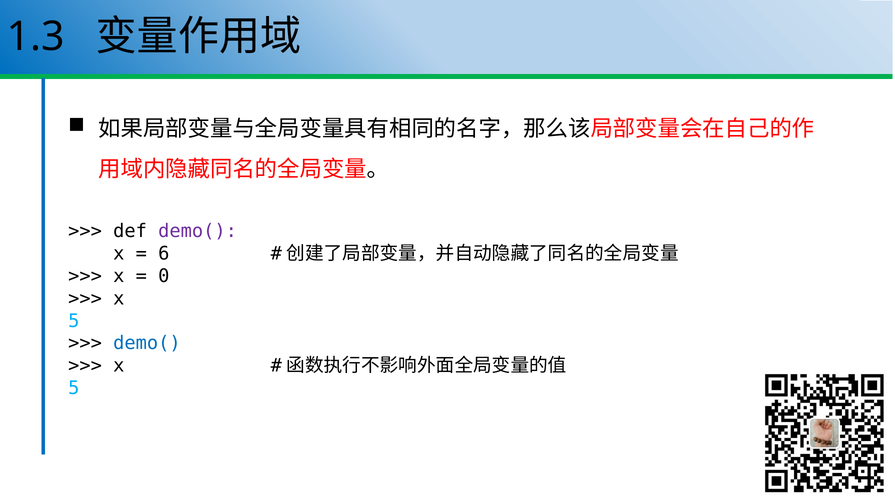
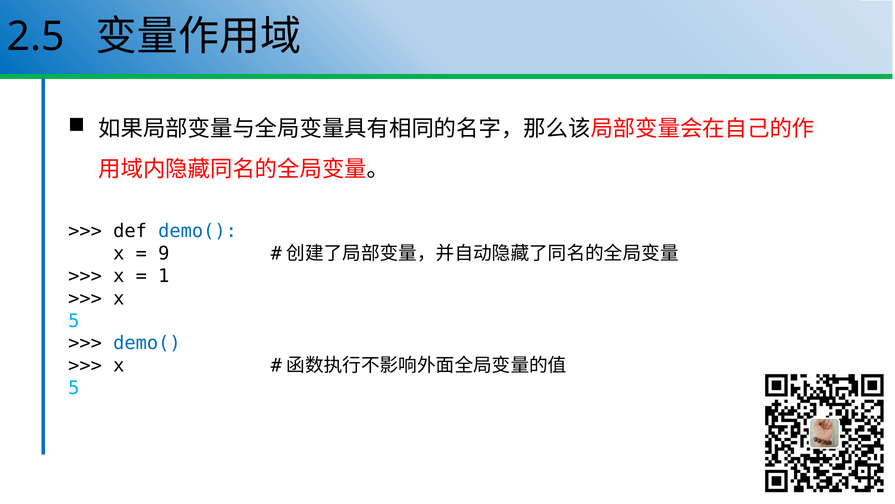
1.3: 1.3 -> 2.5 (36, 37)
demo( colour: purple -> blue (198, 231)
6: 6 -> 9 (164, 253)
0: 0 -> 1 (164, 276)
